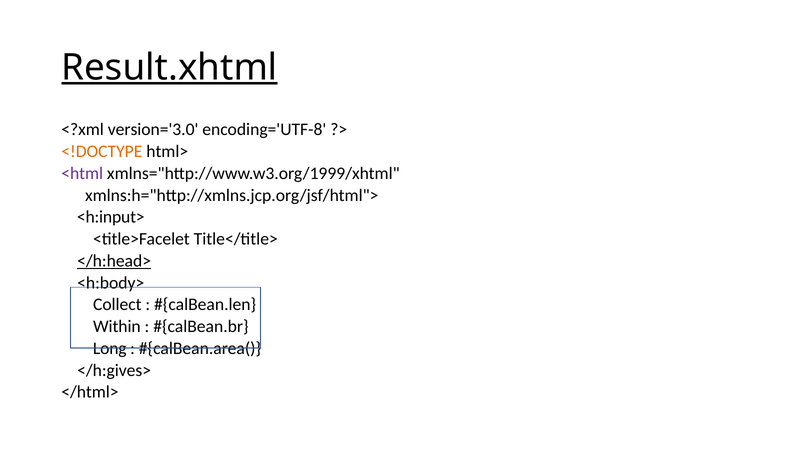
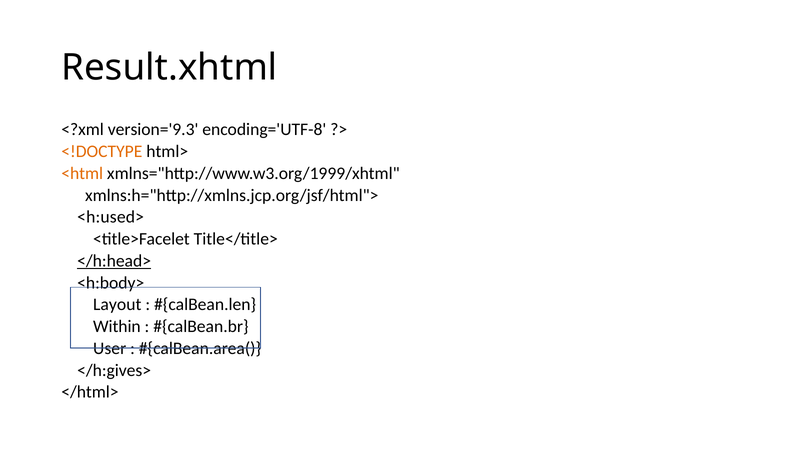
Result.xhtml underline: present -> none (169, 68)
version='3.0: version='3.0 -> version='9.3 (153, 130)
<html colour: purple -> orange (82, 174)
<h:input>: <h:input> -> <h:used> (111, 217)
Collect: Collect -> Layout (117, 305)
Long: Long -> User (110, 349)
